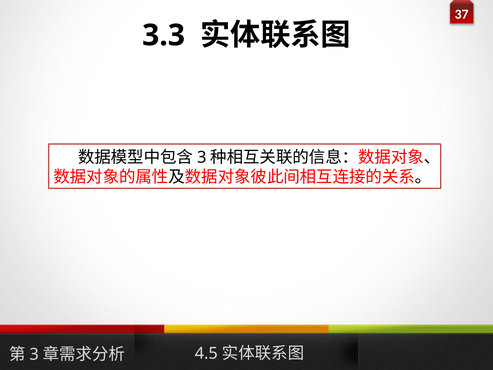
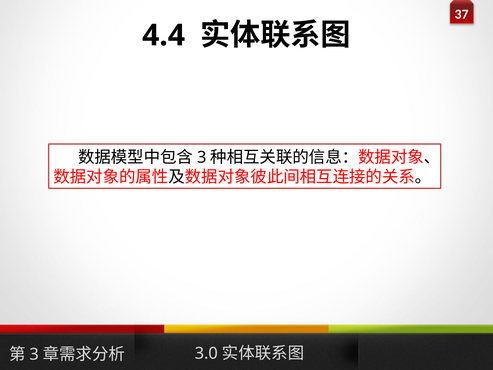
3.3: 3.3 -> 4.4 (164, 35)
4.5: 4.5 -> 3.0 (206, 353)
